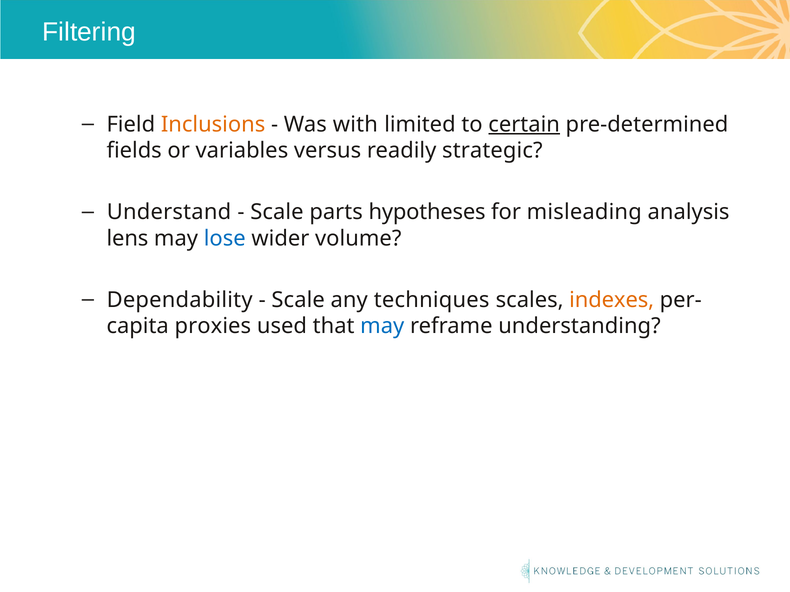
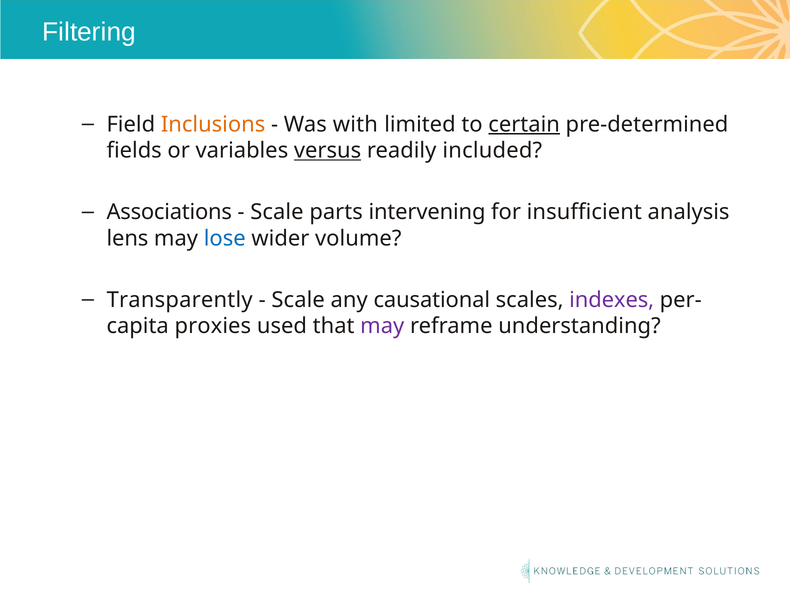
versus underline: none -> present (328, 151)
strategic: strategic -> included (492, 151)
Understand: Understand -> Associations (169, 212)
hypotheses: hypotheses -> intervening (427, 212)
misleading: misleading -> insufficient (584, 212)
Dependability: Dependability -> Transparently (180, 300)
techniques: techniques -> causational (432, 300)
indexes colour: orange -> purple (612, 300)
may colour: blue -> purple (382, 326)
